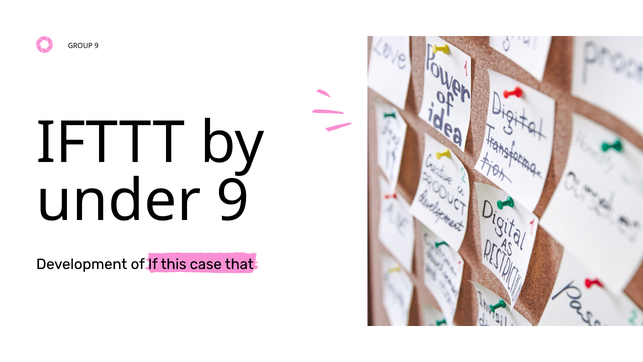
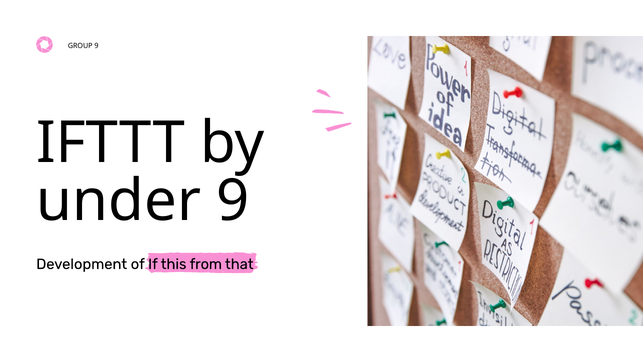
case: case -> from (206, 264)
